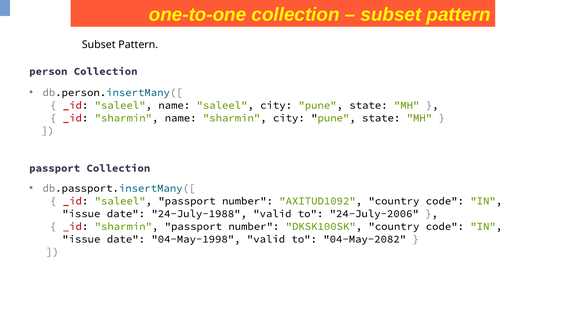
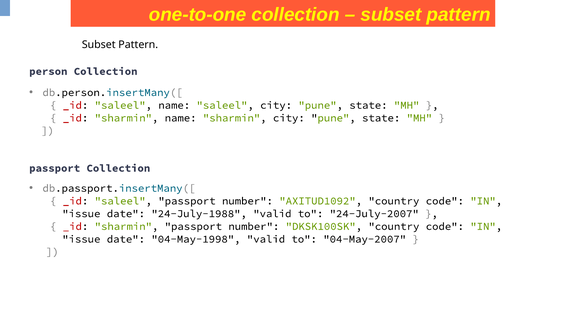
24-July-2006: 24-July-2006 -> 24-July-2007 (374, 214)
04-May-2082: 04-May-2082 -> 04-May-2007 (365, 239)
